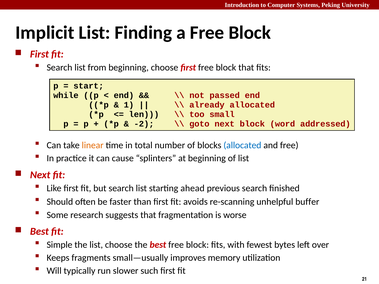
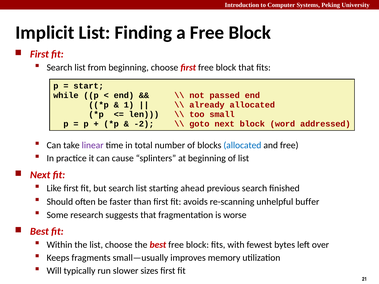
linear colour: orange -> purple (93, 145)
Simple: Simple -> Within (59, 245)
such: such -> sizes (149, 271)
